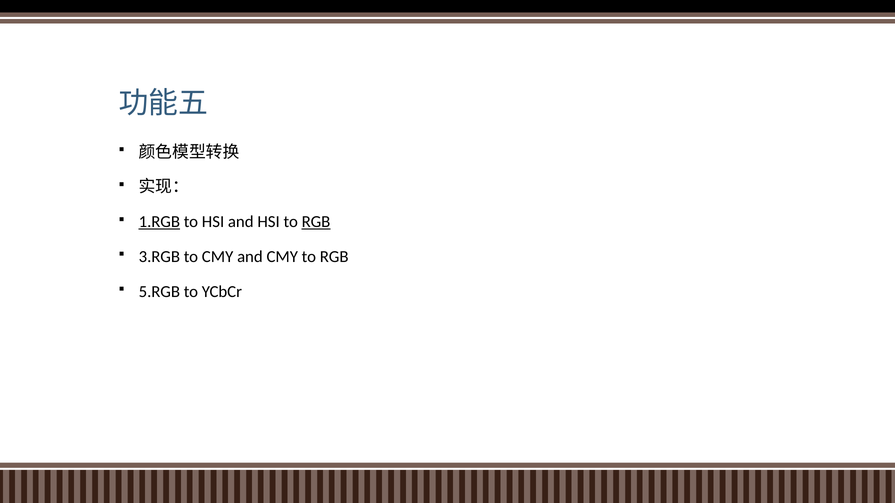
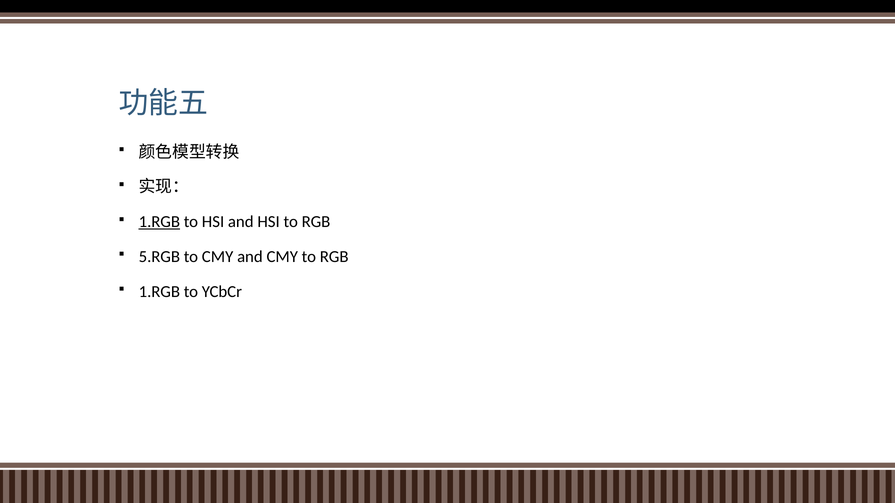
RGB underline: present -> none (316, 222)
3.RGB: 3.RGB -> 5.RGB (159, 257)
5.RGB: 5.RGB -> 1.RGB (159, 292)
